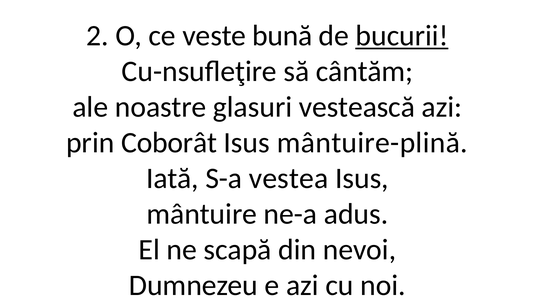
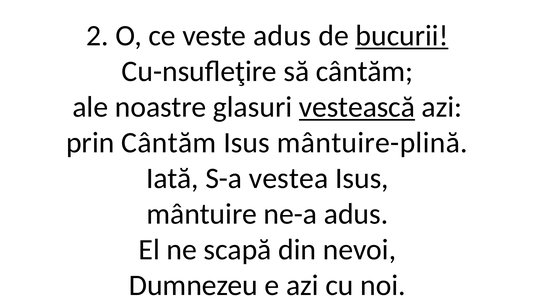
veste bună: bună -> adus (282, 36)
vestească underline: none -> present (357, 107)
prin Coborât: Coborât -> Cântăm (169, 143)
